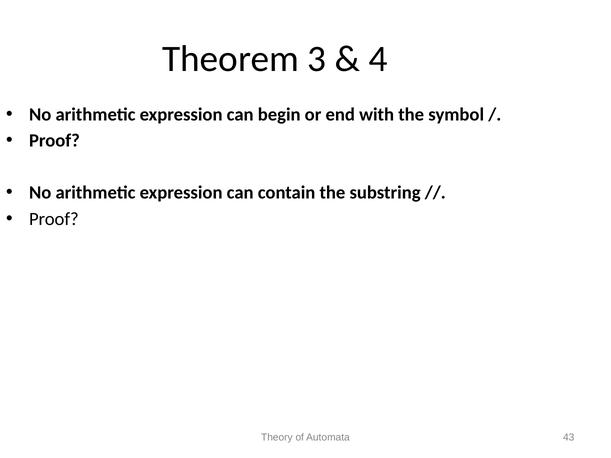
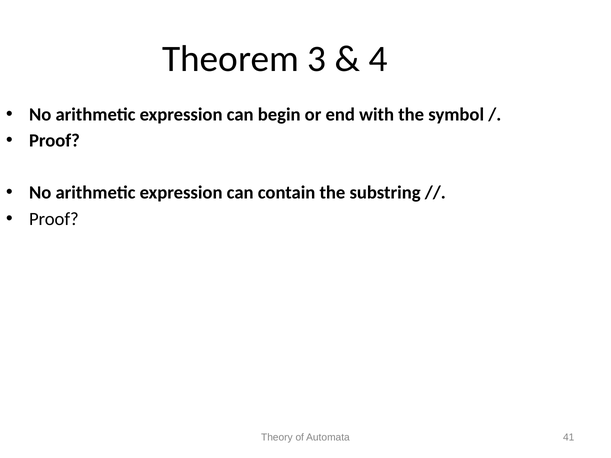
43: 43 -> 41 (569, 438)
